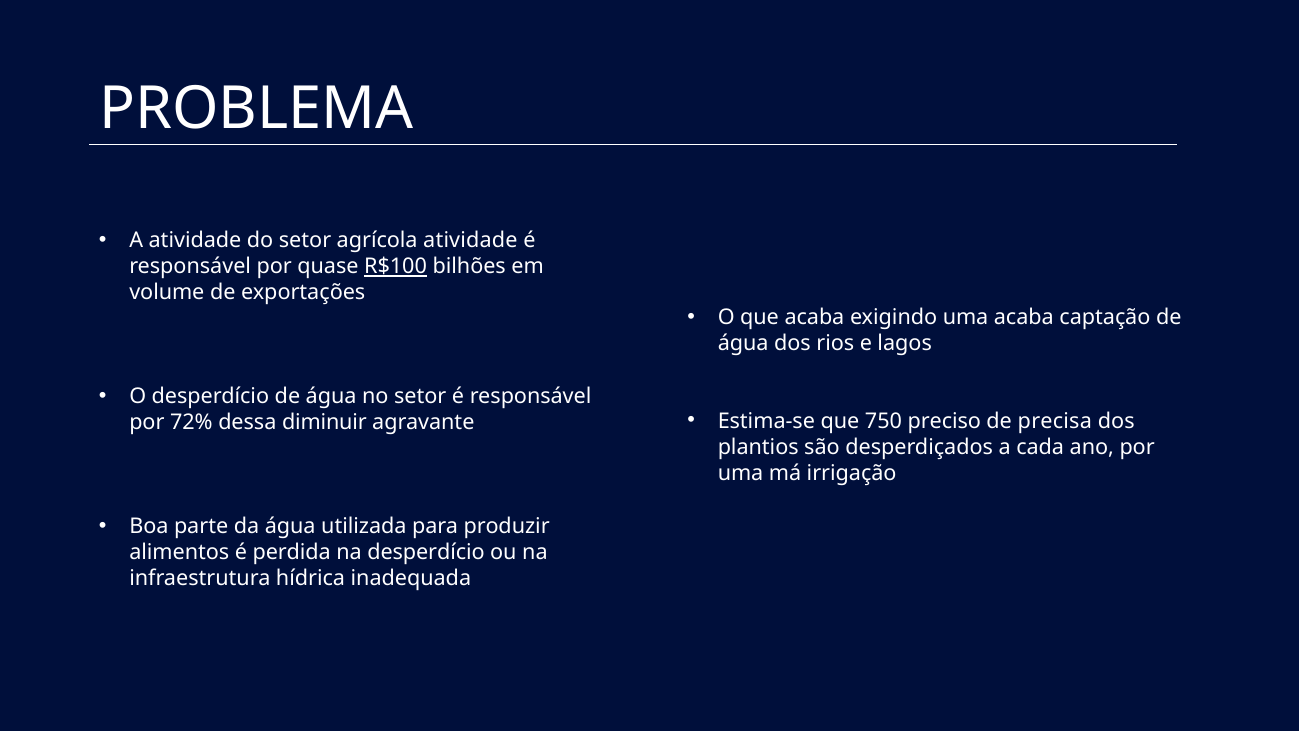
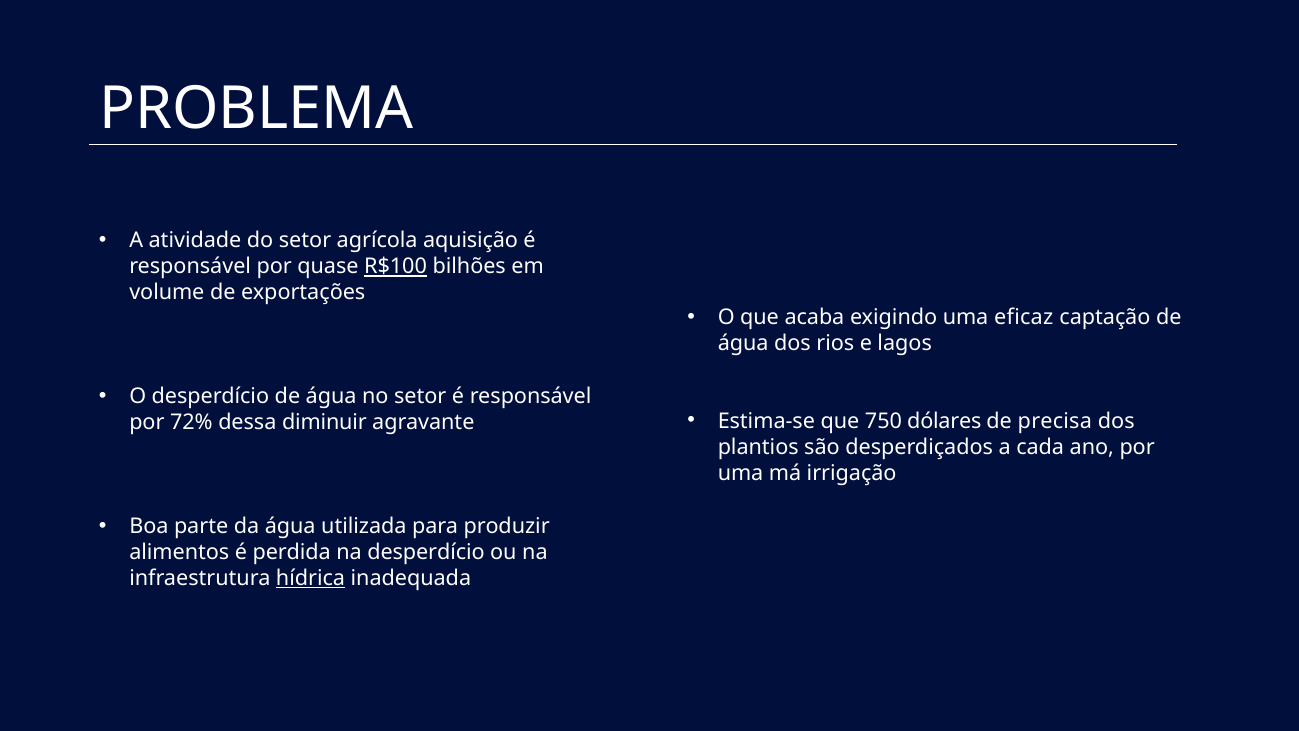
agrícola atividade: atividade -> aquisição (471, 241)
uma acaba: acaba -> eficaz (1024, 317)
preciso: preciso -> dólares (944, 421)
hídrica underline: none -> present (311, 578)
